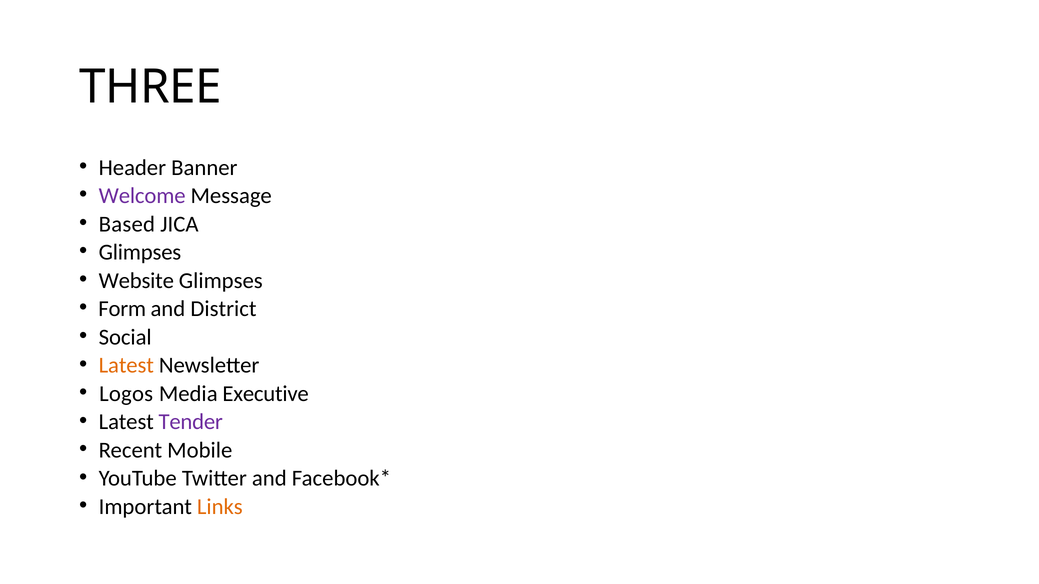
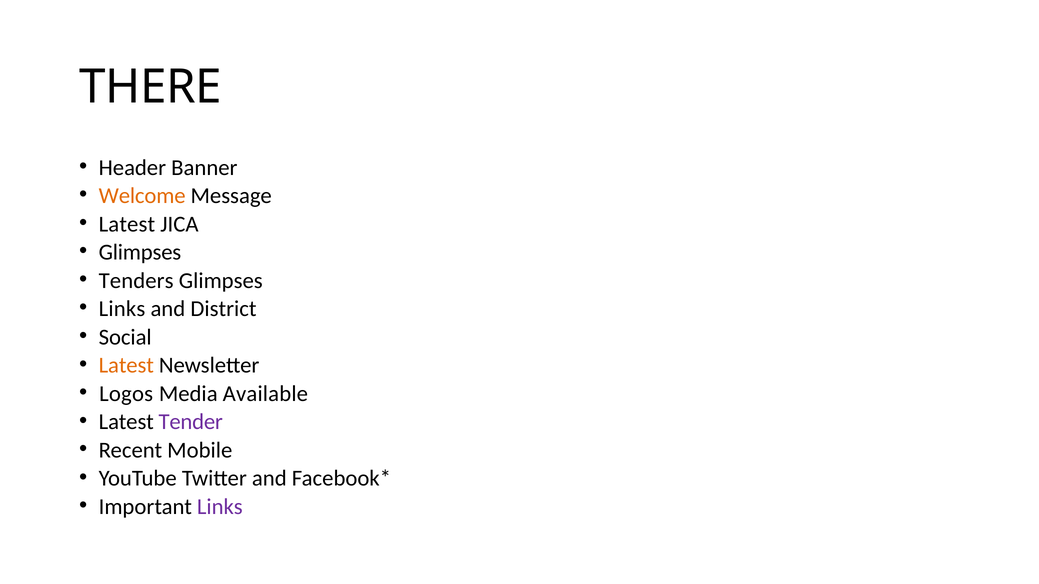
THREE: THREE -> THERE (150, 87)
Welcome colour: purple -> orange (142, 196)
Based: Based -> Latest (127, 224)
Website: Website -> Tenders (136, 281)
Form: Form -> Links (122, 309)
Executive: Executive -> Available (265, 394)
Links colour: orange -> purple (220, 507)
